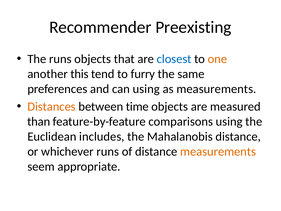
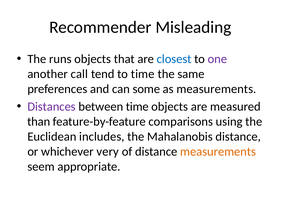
Preexisting: Preexisting -> Misleading (193, 27)
one colour: orange -> purple (217, 59)
this: this -> call (79, 74)
to furry: furry -> time (143, 74)
can using: using -> some (146, 89)
Distances colour: orange -> purple (52, 106)
whichever runs: runs -> very (108, 151)
